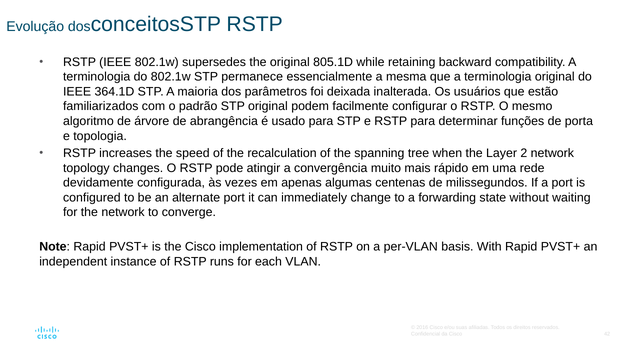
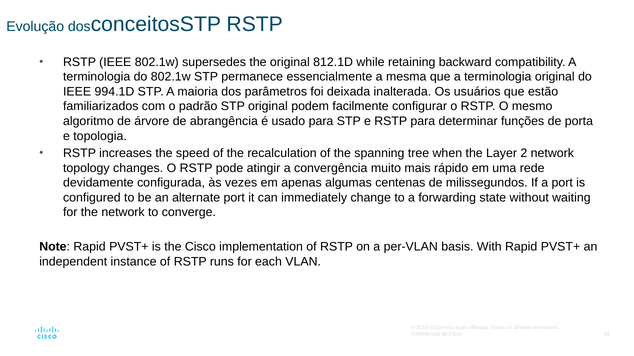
805.1D: 805.1D -> 812.1D (333, 62)
364.1D: 364.1D -> 994.1D (114, 92)
